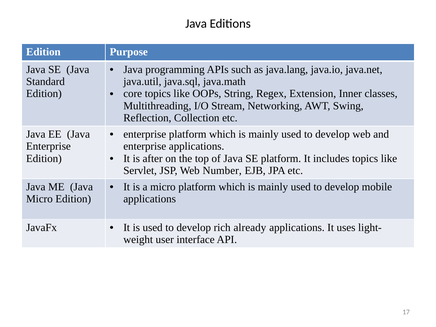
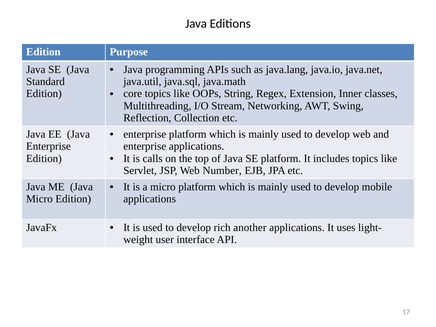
after: after -> calls (153, 158)
already: already -> another (250, 228)
